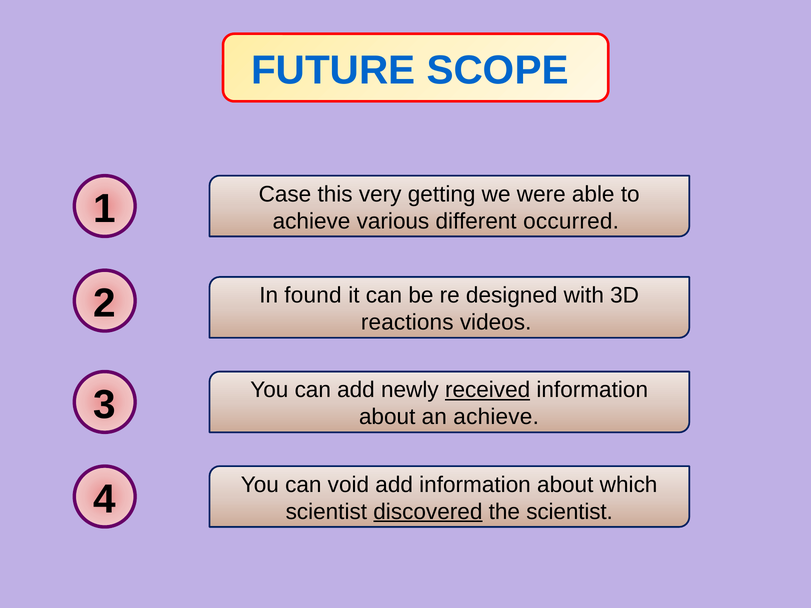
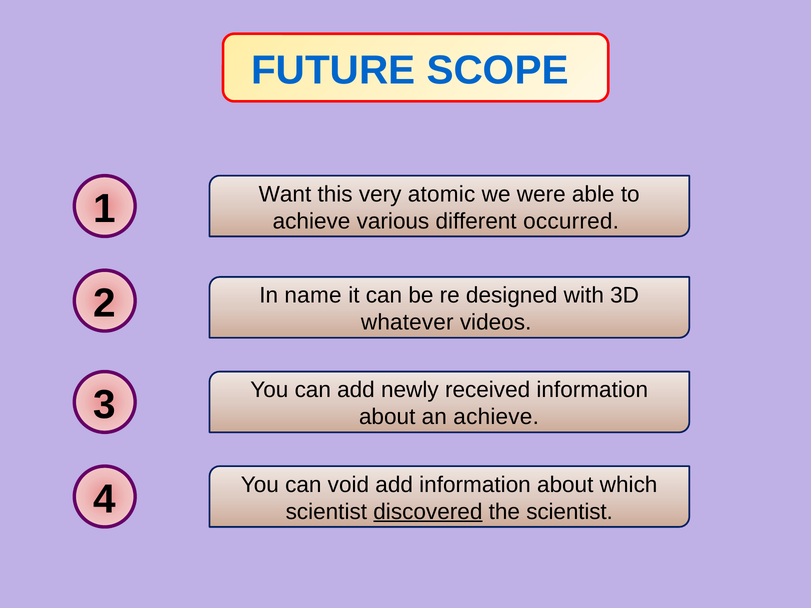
Case: Case -> Want (285, 194)
getting: getting -> atomic (442, 194)
found: found -> name (313, 296)
reactions: reactions -> whatever (407, 323)
received underline: present -> none (488, 390)
